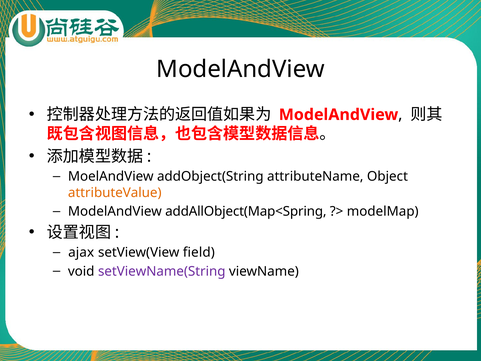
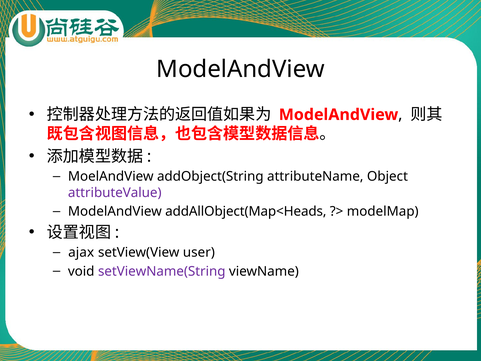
attributeValue colour: orange -> purple (115, 192)
addAllObject(Map<Spring: addAllObject(Map<Spring -> addAllObject(Map<Heads (246, 211)
field: field -> user (199, 252)
